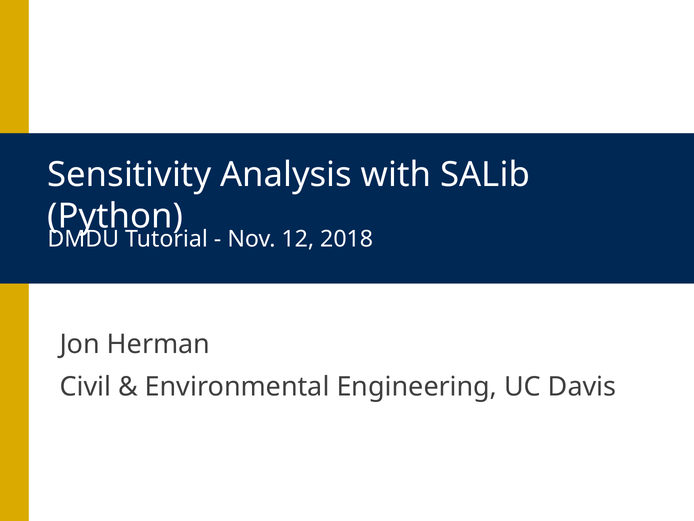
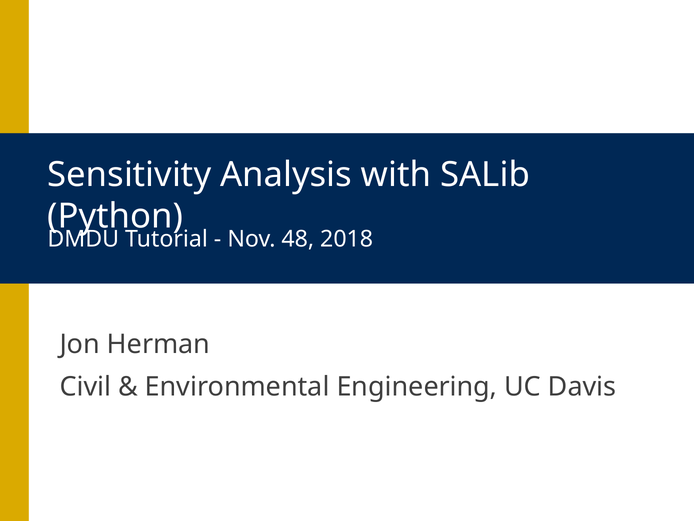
12: 12 -> 48 (298, 239)
